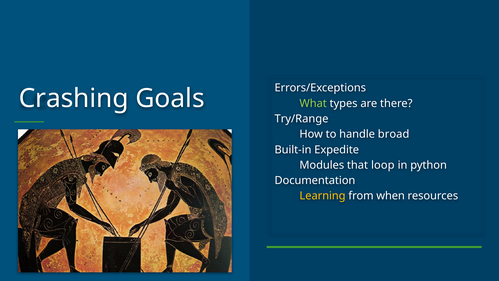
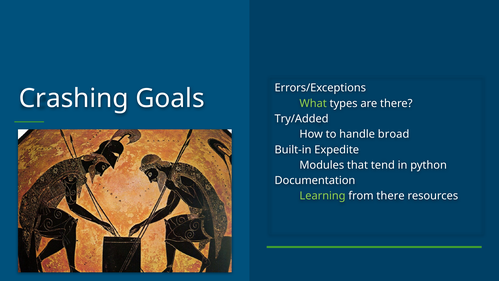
Try/Range: Try/Range -> Try/Added (302, 119)
loop: loop -> tend (383, 165)
Learning colour: yellow -> light green (323, 196)
from when: when -> there (391, 196)
